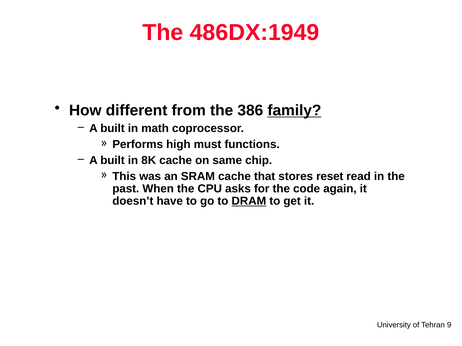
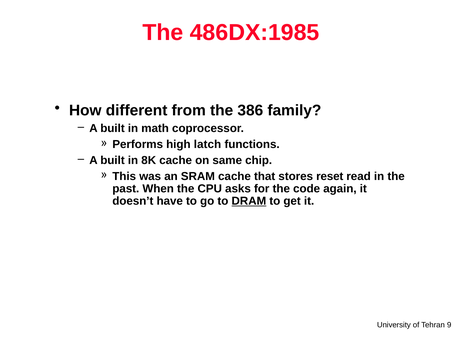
486DX:1949: 486DX:1949 -> 486DX:1985 (255, 33)
family underline: present -> none (294, 111)
must: must -> latch (207, 145)
